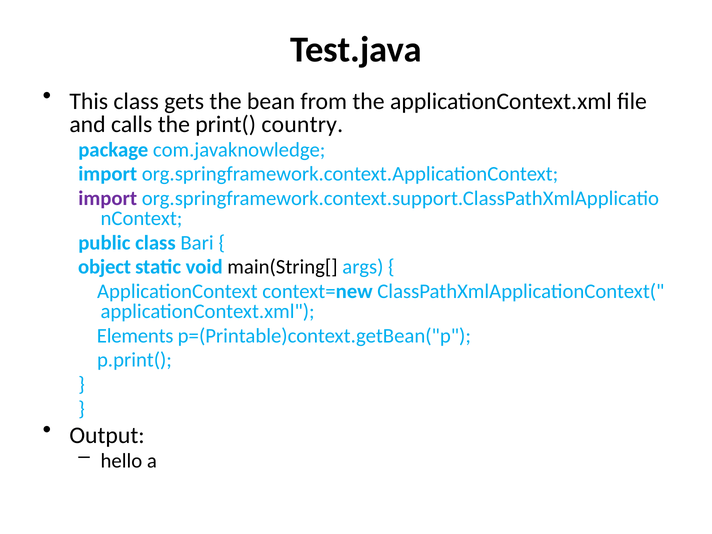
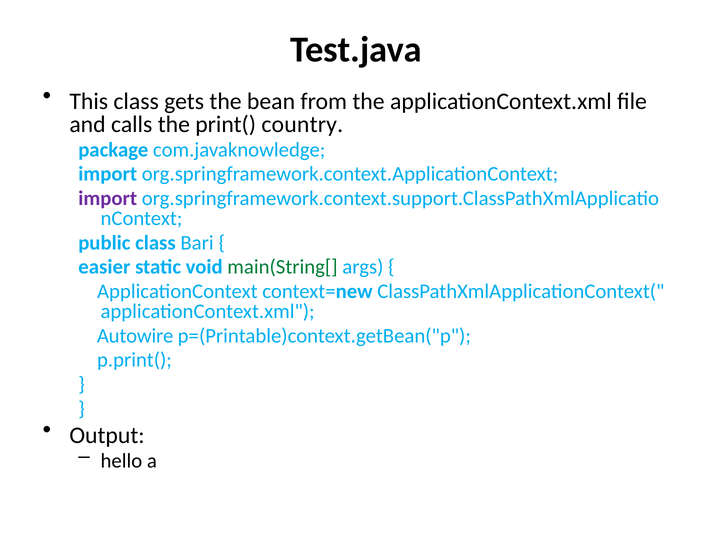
object: object -> easier (104, 267)
main(String[ colour: black -> green (283, 267)
Elements: Elements -> Autowire (135, 336)
